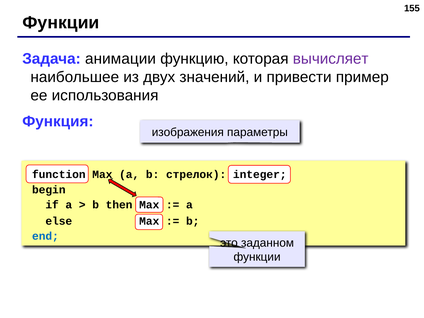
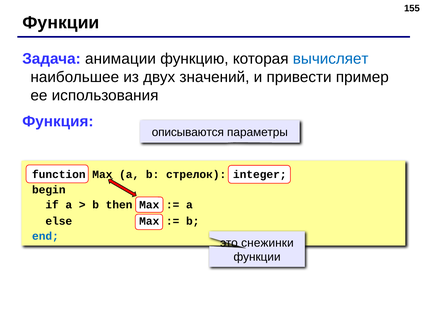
вычисляет colour: purple -> blue (331, 59)
изображения: изображения -> описываются (188, 132)
заданном: заданном -> снежинки (267, 243)
